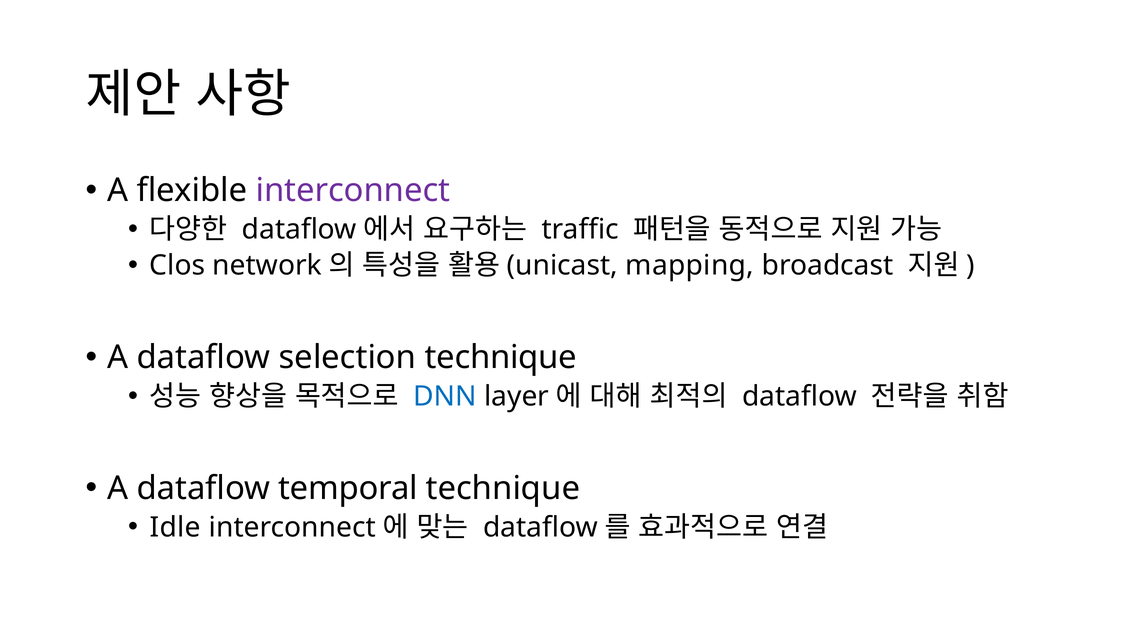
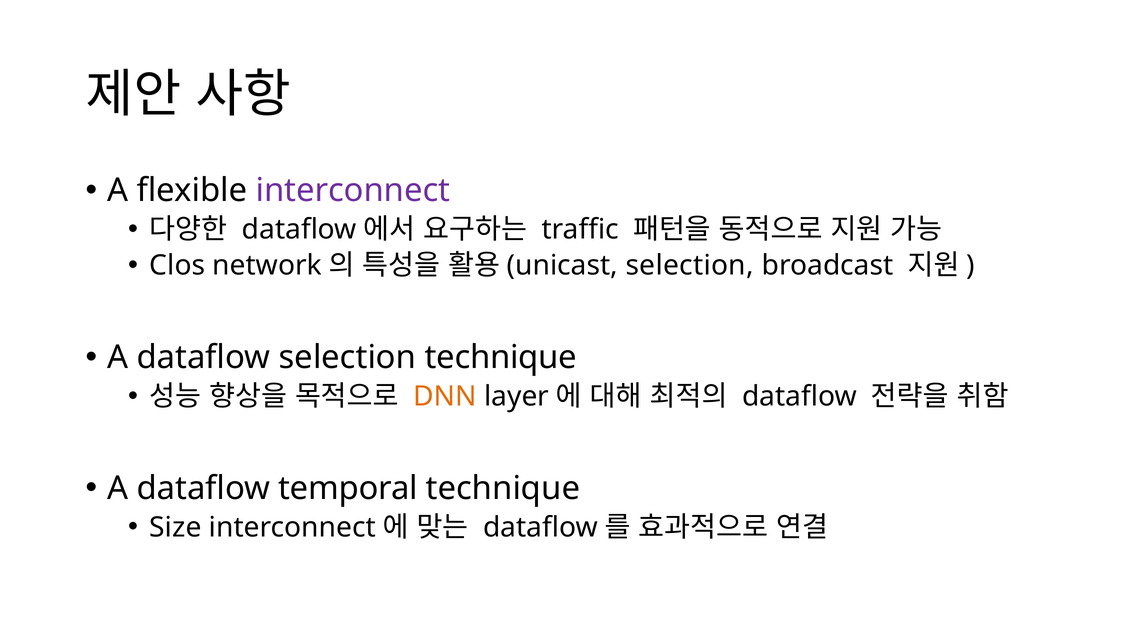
mapping: mapping -> selection (690, 266)
DNN colour: blue -> orange (445, 397)
Idle: Idle -> Size (176, 528)
